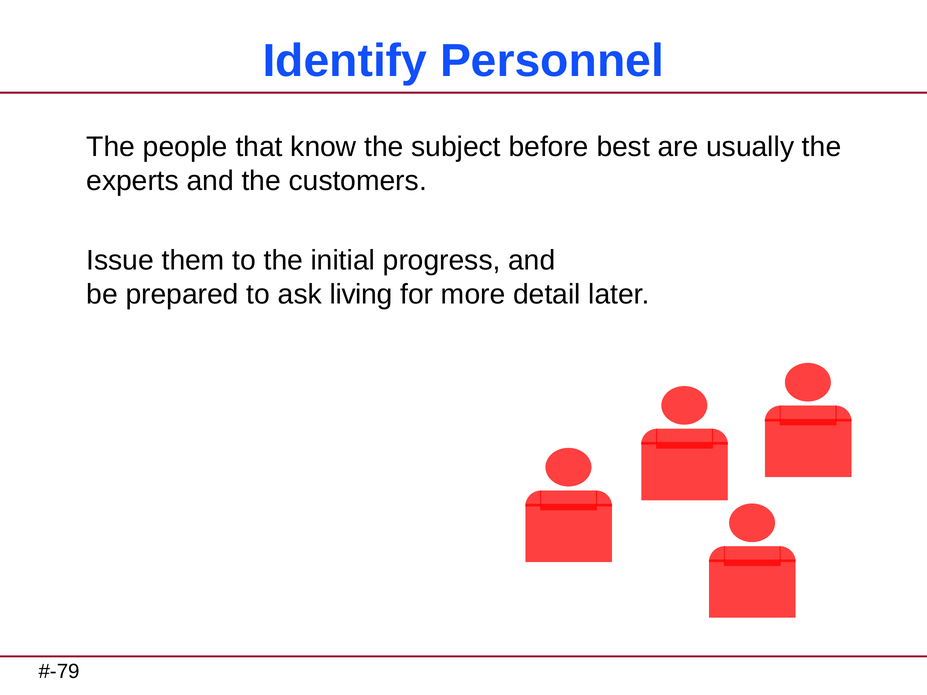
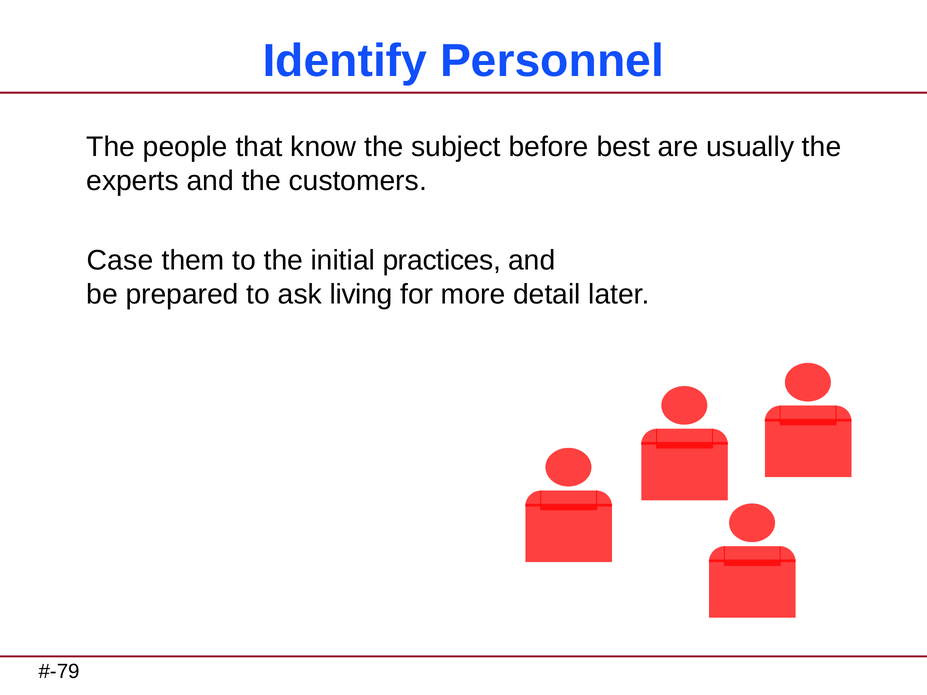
Issue: Issue -> Case (120, 260)
progress: progress -> practices (442, 260)
